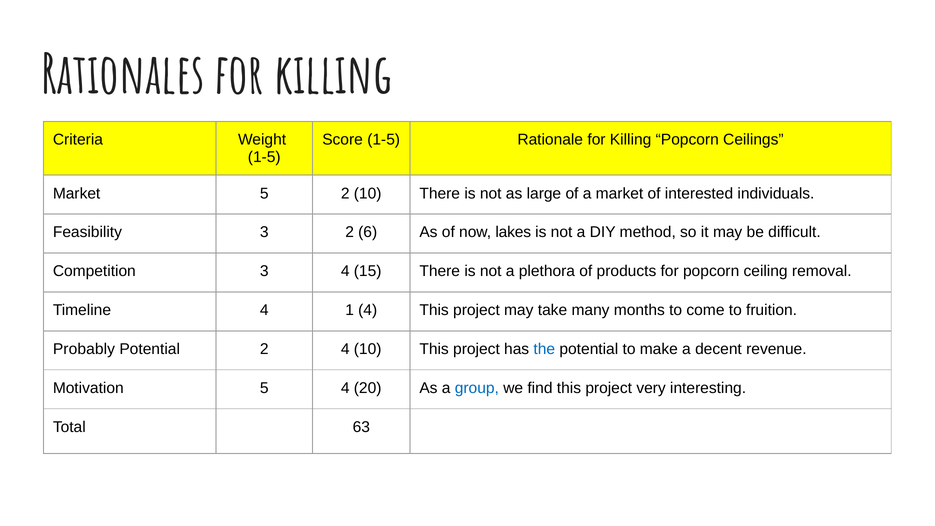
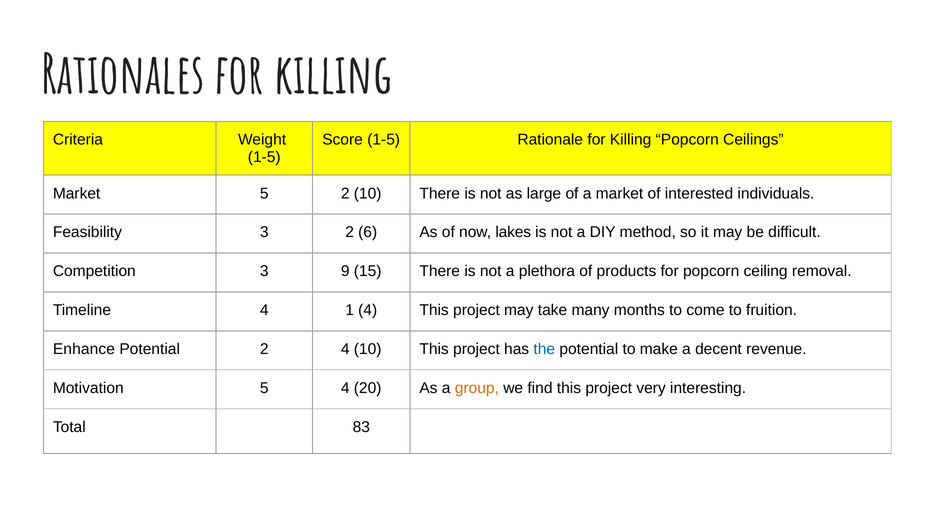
3 4: 4 -> 9 (345, 271)
Probably: Probably -> Enhance (84, 349)
group colour: blue -> orange (477, 388)
63: 63 -> 83 (361, 427)
